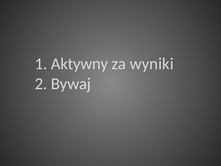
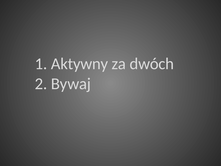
wyniki: wyniki -> dwóch (152, 64)
